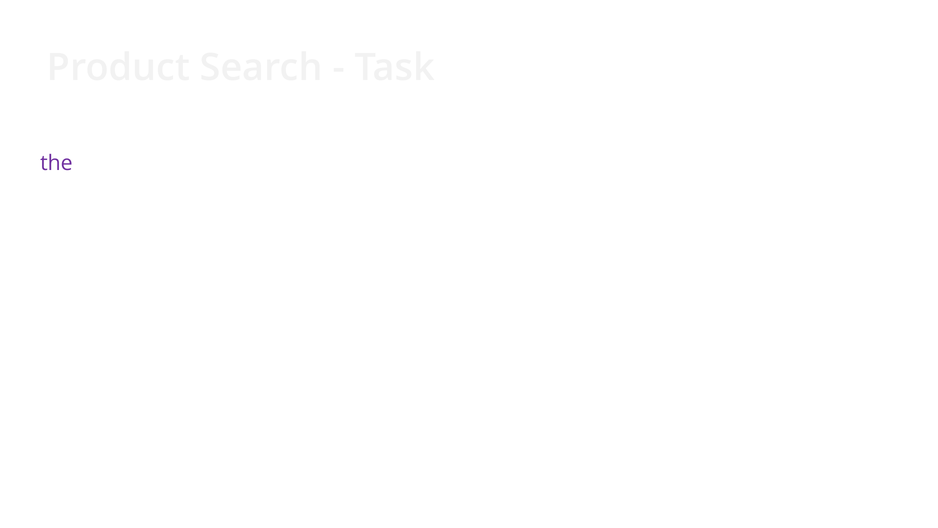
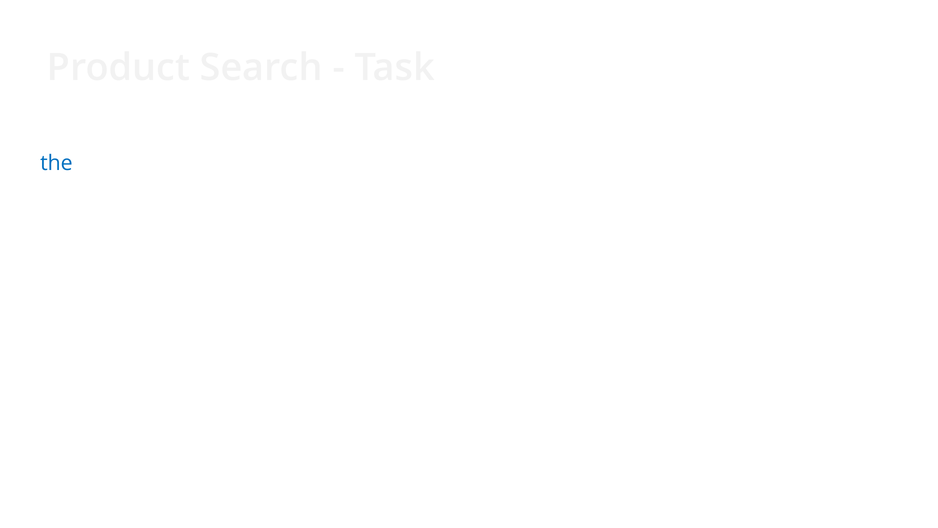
the colour: purple -> blue (56, 163)
